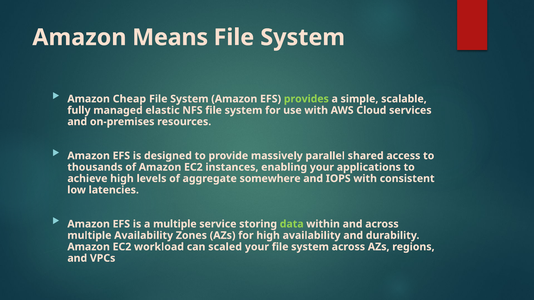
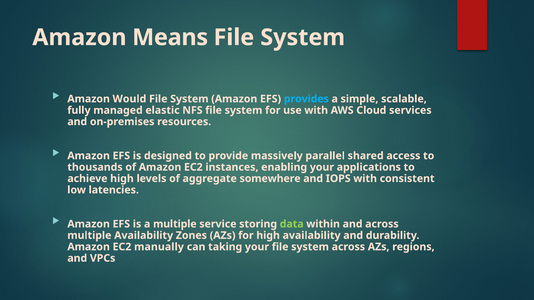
Cheap: Cheap -> Would (129, 99)
provides colour: light green -> light blue (306, 99)
workload: workload -> manually (159, 247)
scaled: scaled -> taking (225, 247)
